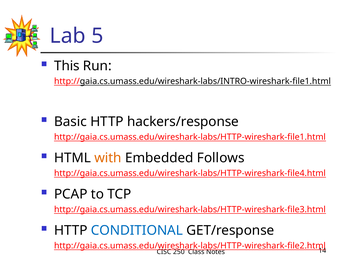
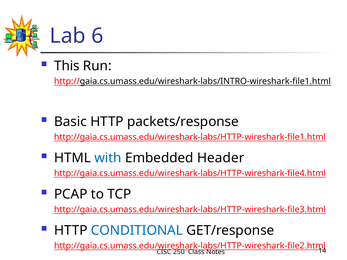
5: 5 -> 6 (97, 36)
hackers/response: hackers/response -> packets/response (183, 122)
with colour: orange -> blue (108, 158)
Follows: Follows -> Header (221, 158)
